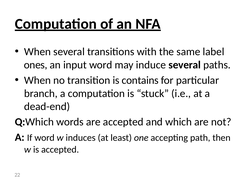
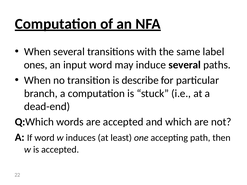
contains: contains -> describe (140, 80)
